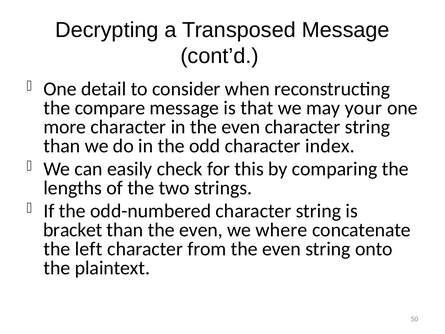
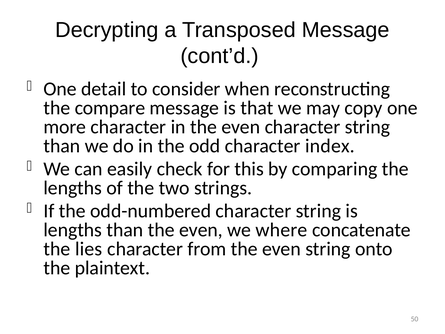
your: your -> copy (364, 108)
bracket: bracket -> lengths (73, 230)
left: left -> lies (89, 249)
